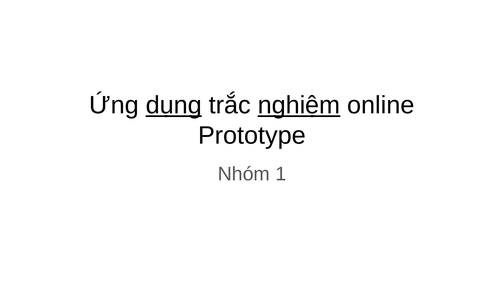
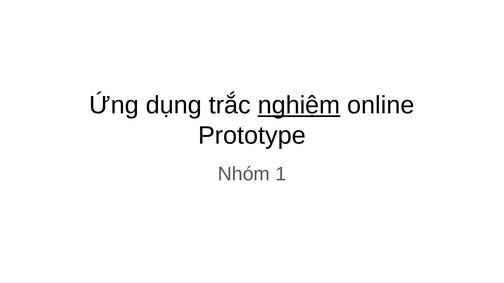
dụng underline: present -> none (174, 106)
